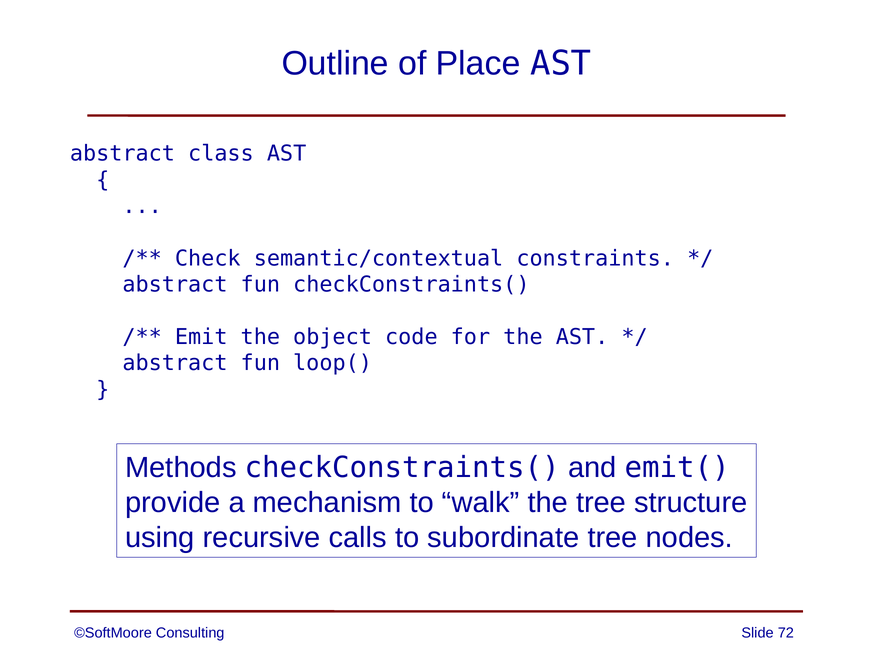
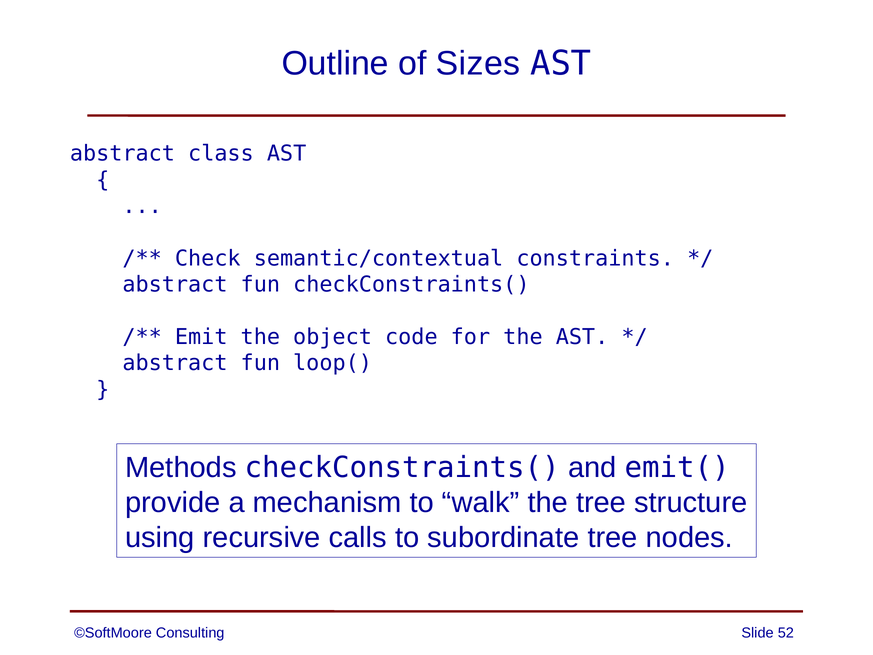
Place: Place -> Sizes (478, 64)
72: 72 -> 52 (786, 632)
